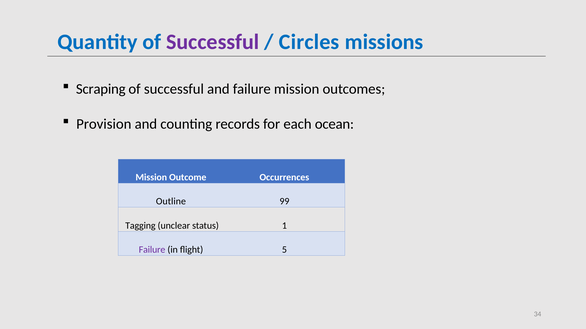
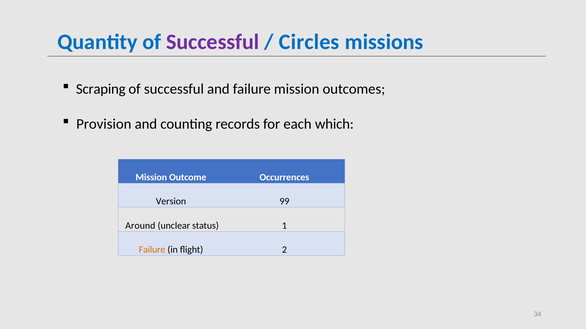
ocean: ocean -> which (334, 124)
Outline: Outline -> Version (171, 202)
Tagging: Tagging -> Around (140, 226)
Failure colour: purple -> orange (152, 250)
5: 5 -> 2 (284, 250)
